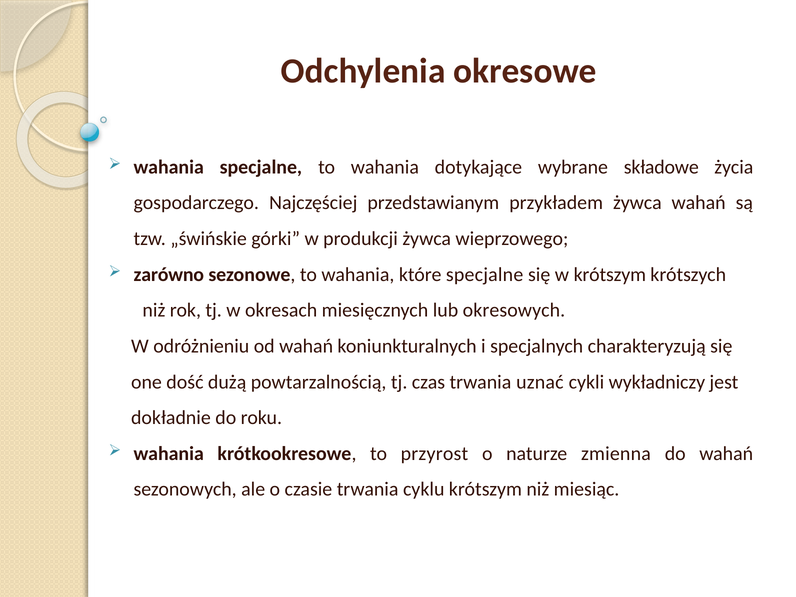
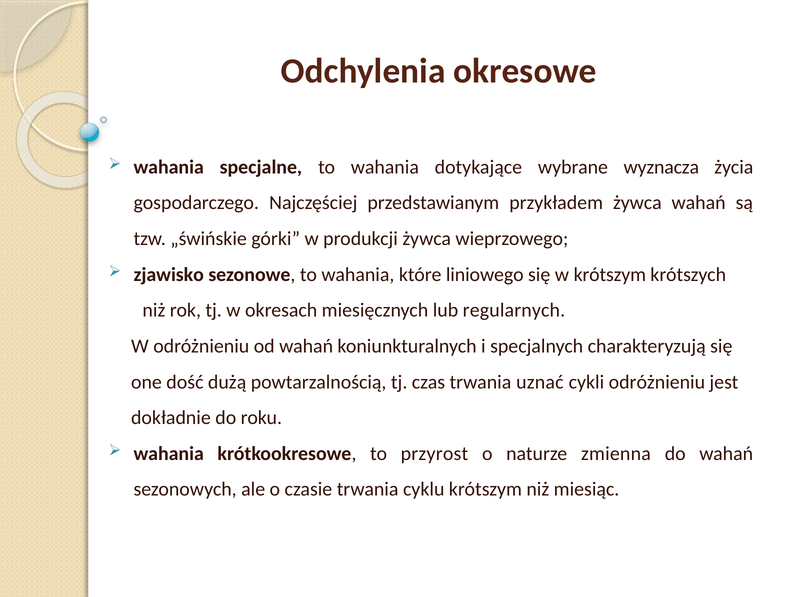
składowe: składowe -> wyznacza (661, 167)
zarówno: zarówno -> zjawisko (169, 275)
które specjalne: specjalne -> liniowego (485, 275)
okresowych: okresowych -> regularnych (514, 310)
cykli wykładniczy: wykładniczy -> odróżnieniu (657, 382)
